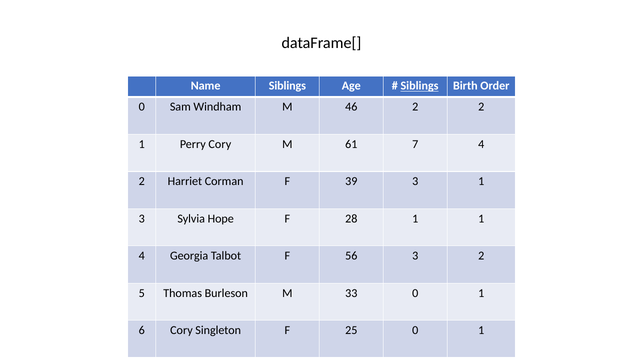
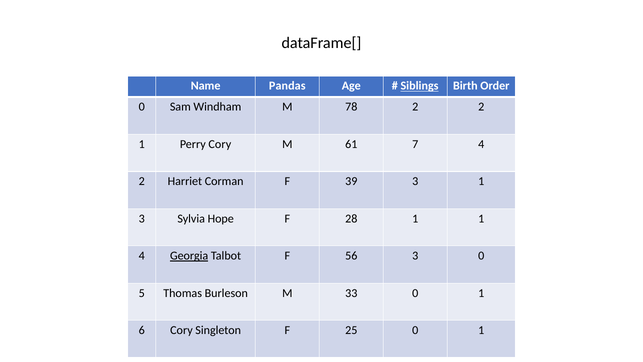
Name Siblings: Siblings -> Pandas (287, 86)
46: 46 -> 78 (351, 107)
Georgia underline: none -> present (189, 256)
3 2: 2 -> 0 (481, 256)
